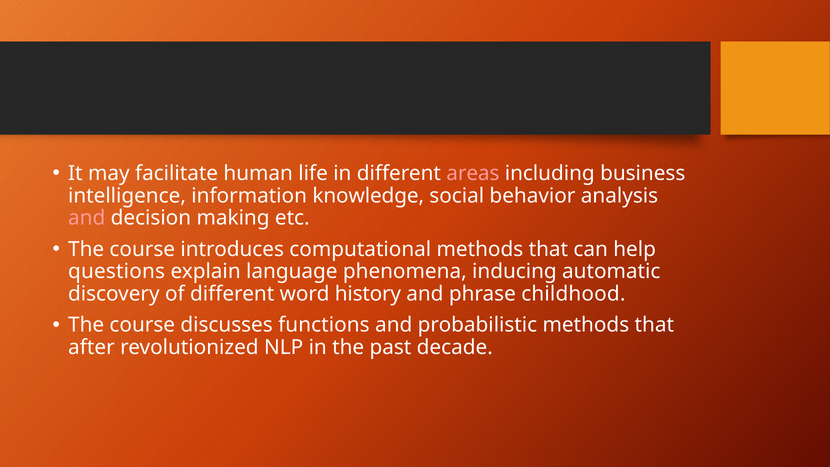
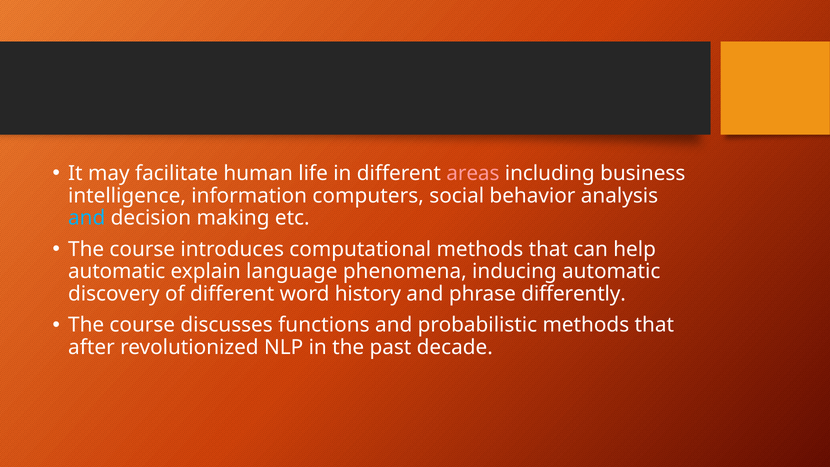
knowledge: knowledge -> computers (368, 196)
and colour: pink -> light blue (87, 218)
questions: questions -> automatic (117, 272)
childhood: childhood -> differently (574, 294)
